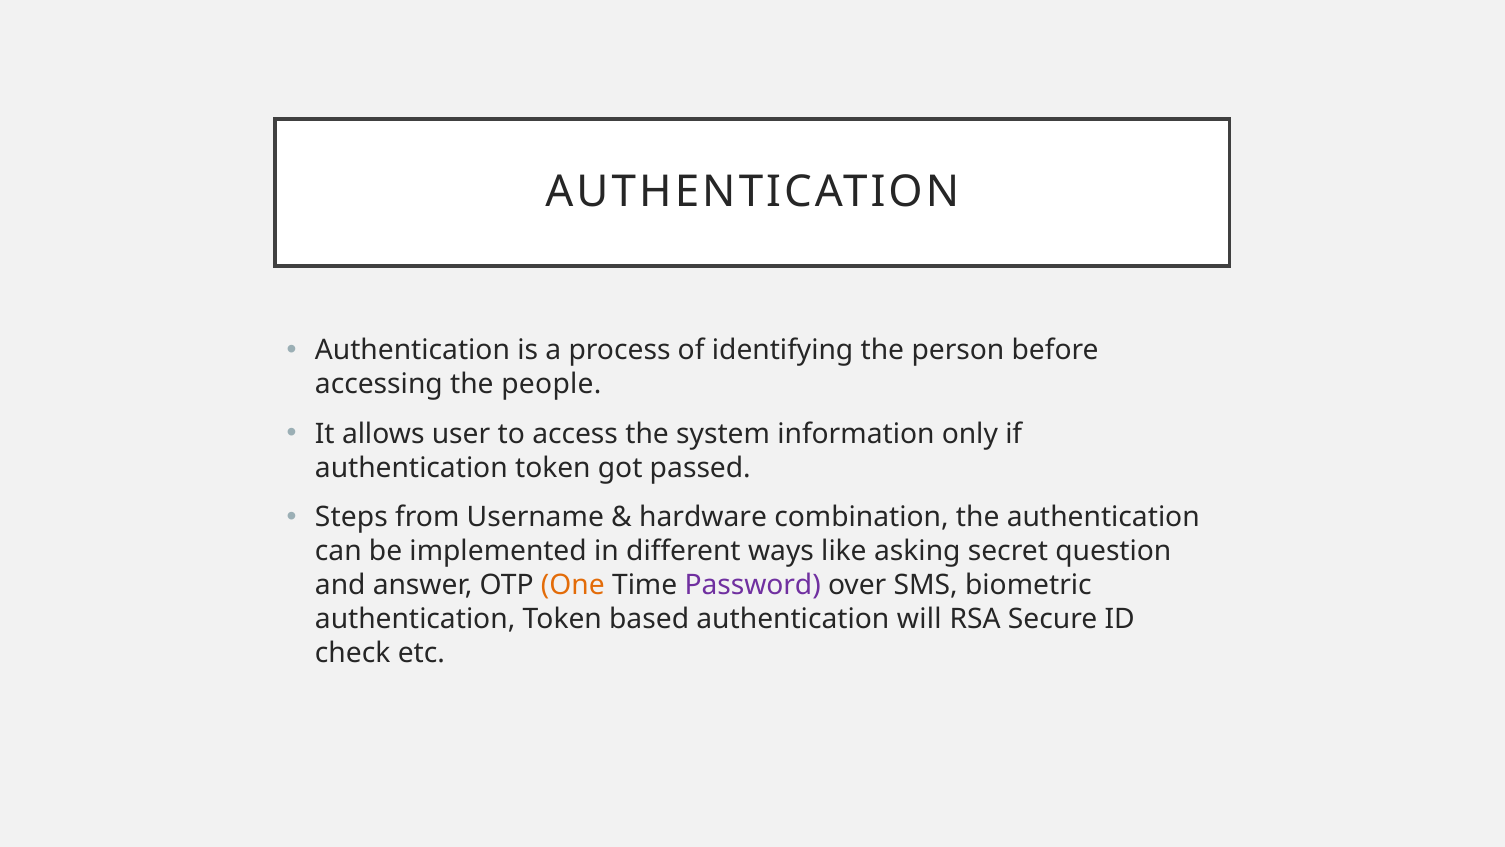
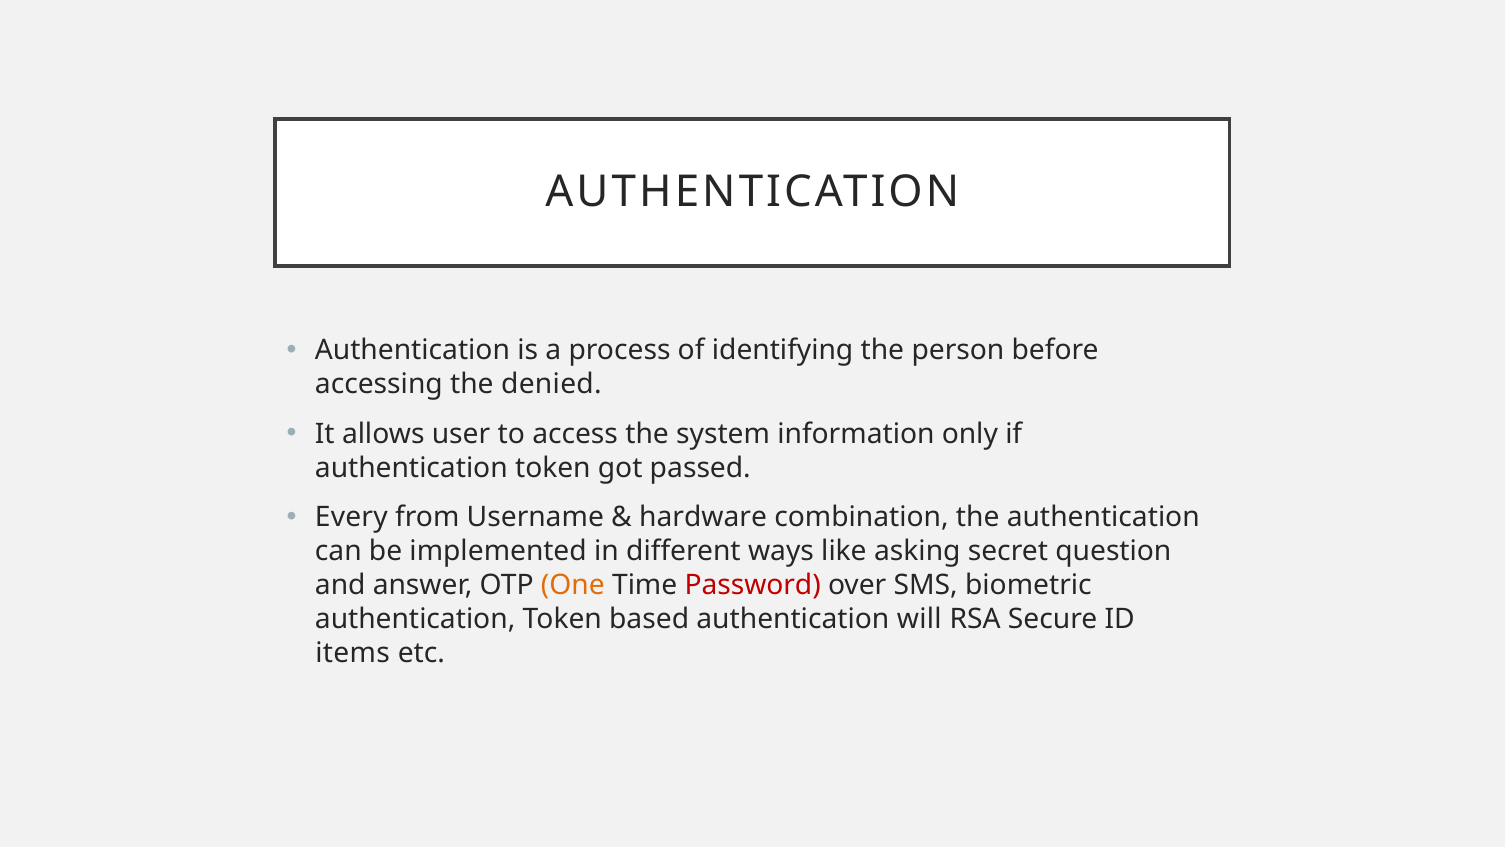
people: people -> denied (551, 384)
Steps: Steps -> Every (351, 517)
Password colour: purple -> red (753, 585)
check: check -> items (353, 652)
